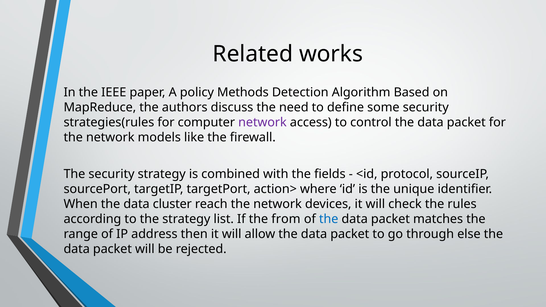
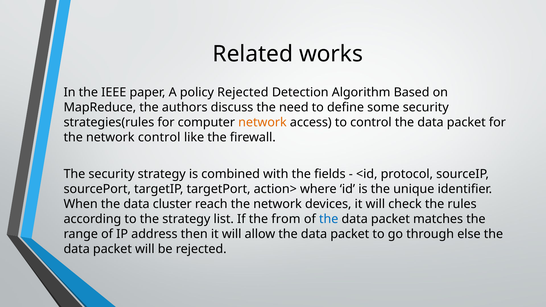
policy Methods: Methods -> Rejected (243, 92)
network colour: purple -> orange (262, 122)
network models: models -> control (159, 137)
